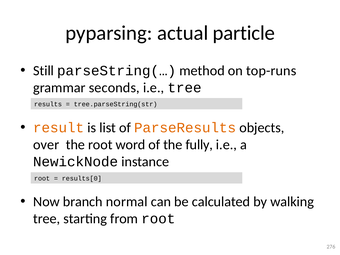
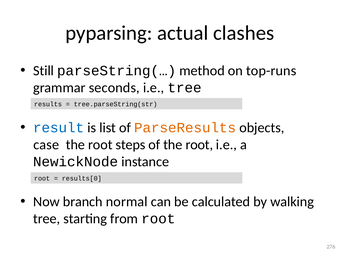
particle: particle -> clashes (244, 33)
result colour: orange -> blue (59, 128)
over: over -> case (46, 145)
word: word -> steps (131, 145)
of the fully: fully -> root (199, 145)
